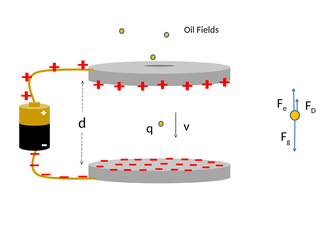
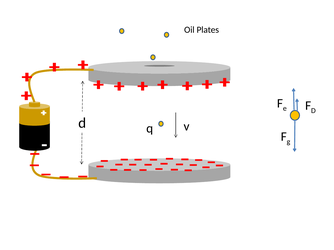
Fields: Fields -> Plates (208, 30)
